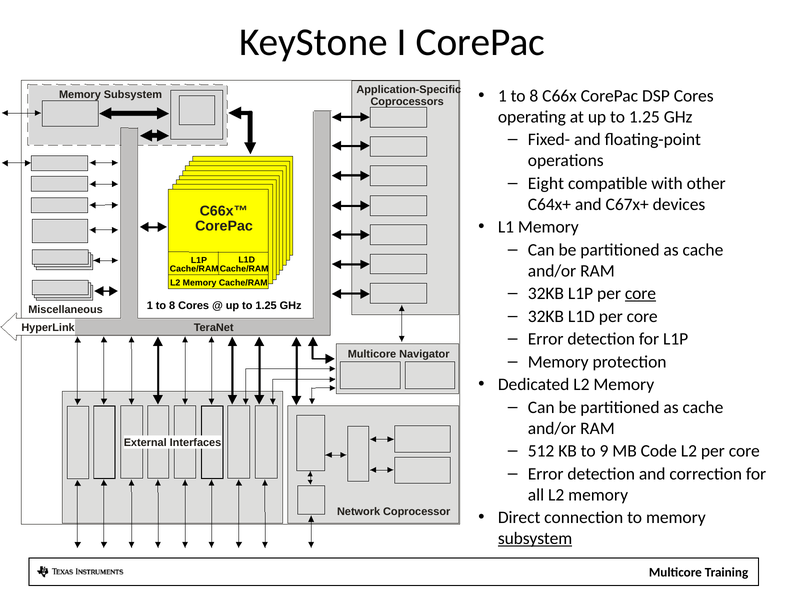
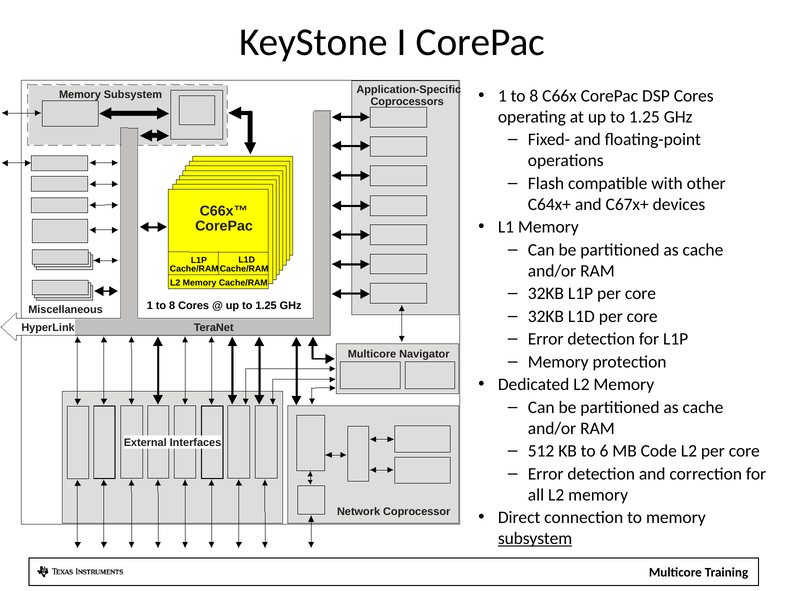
Eight: Eight -> Flash (546, 183)
core underline: present -> none (640, 294)
9: 9 -> 6 (604, 451)
